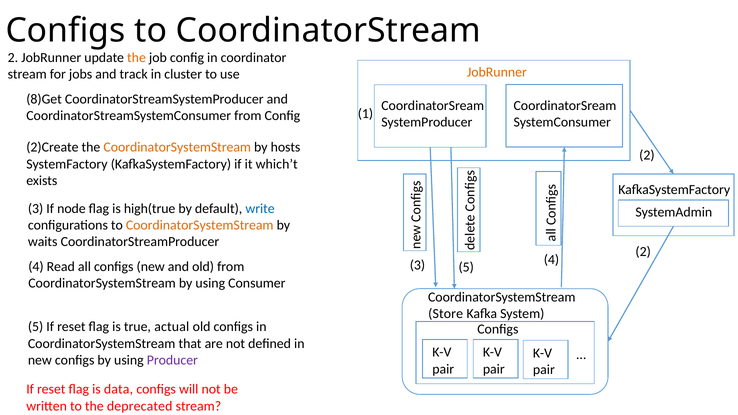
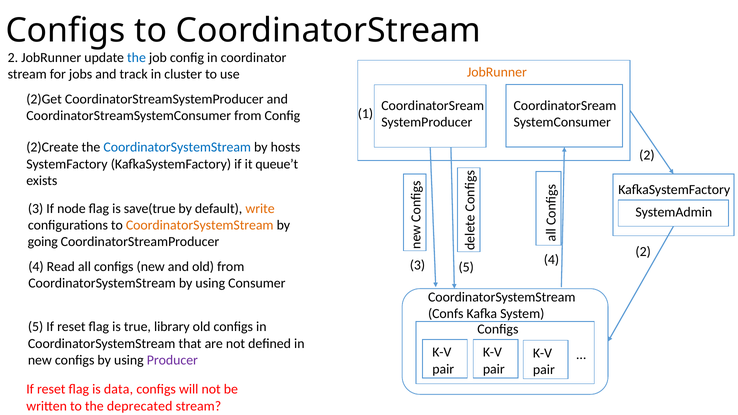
the colour: orange -> blue (136, 57)
8)Get: 8)Get -> 2)Get (44, 99)
CoordinatorSystemStream colour: orange -> blue (177, 147)
which’t: which’t -> queue’t (277, 164)
high(true: high(true -> save(true (150, 209)
write colour: blue -> orange (260, 209)
waits: waits -> going (43, 242)
Store: Store -> Confs (446, 314)
actual: actual -> library (172, 327)
